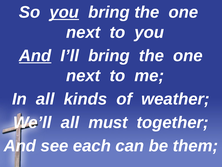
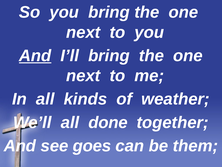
you underline: present -> none (64, 12)
must: must -> done (108, 122)
each: each -> goes (92, 145)
